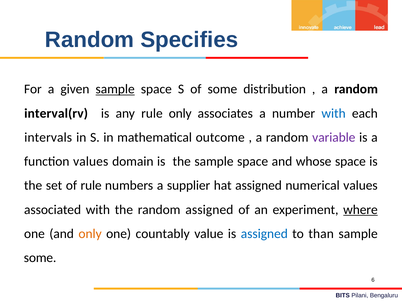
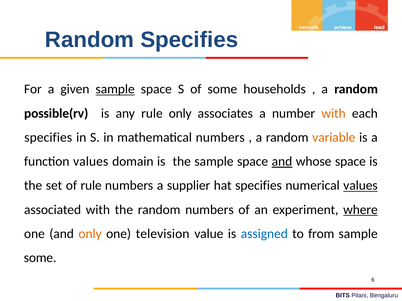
distribution: distribution -> households (275, 89)
interval(rv: interval(rv -> possible(rv (56, 113)
with colour: blue -> orange (334, 113)
intervals: intervals -> specifies (48, 138)
mathematical outcome: outcome -> numbers (220, 138)
variable colour: purple -> orange (334, 138)
and underline: none -> present (282, 162)
hat assigned: assigned -> specifies (259, 186)
values underline: none -> present (360, 186)
random assigned: assigned -> numbers (209, 210)
countably: countably -> television (163, 234)
than: than -> from (321, 234)
